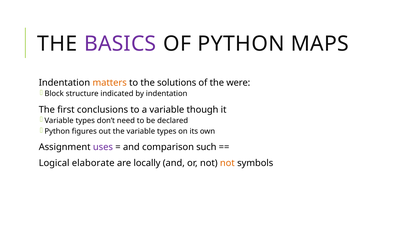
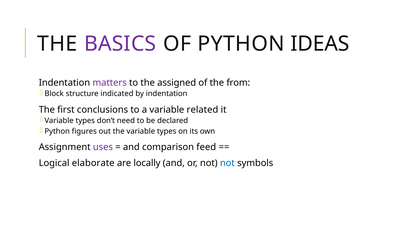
MAPS: MAPS -> IDEAS (320, 44)
matters colour: orange -> purple (110, 83)
solutions: solutions -> assigned (177, 83)
were: were -> from (238, 83)
though: though -> related (202, 110)
such: such -> feed (206, 147)
not colour: orange -> blue (227, 163)
